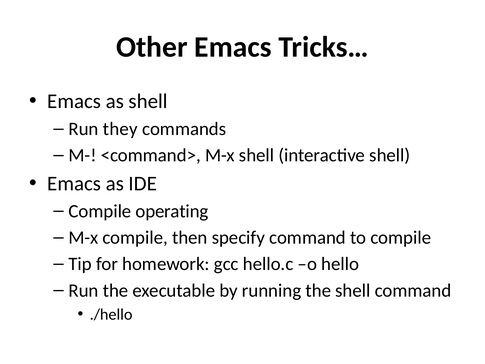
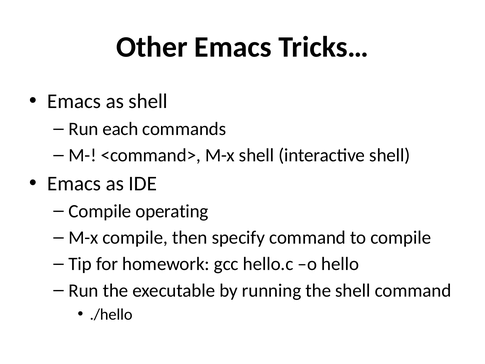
they: they -> each (120, 129)
